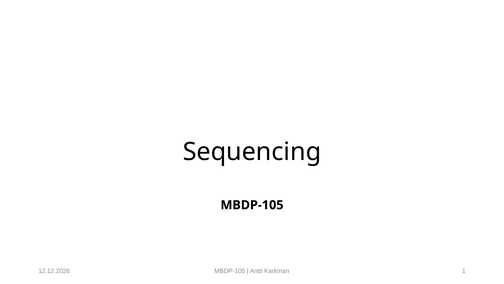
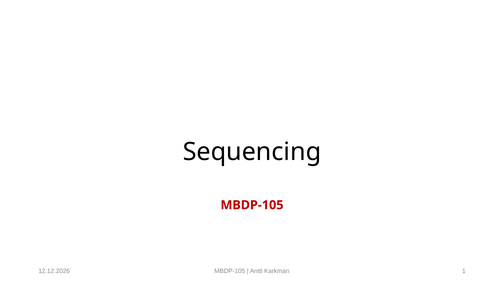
MBDP-105 colour: black -> red (252, 205)
